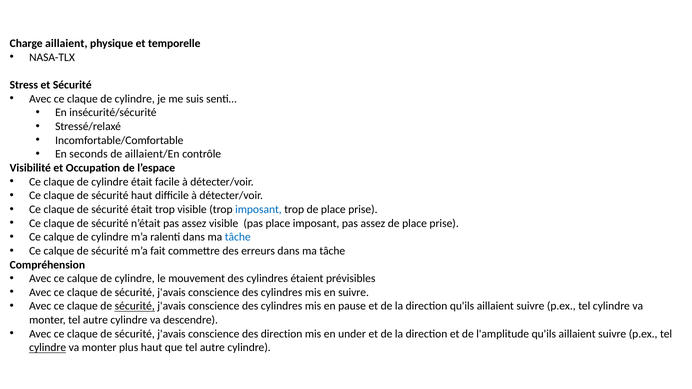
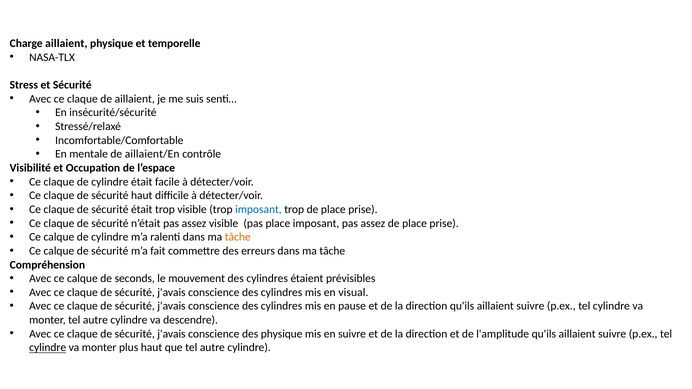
cylindre: cylindre -> aillaient (135, 99)
seconds: seconds -> mentale (89, 154)
tâche colour: blue -> orange (238, 237)
cylindre: cylindre -> seconds (135, 279)
en suivre: suivre -> visual (353, 293)
sécurité underline: present -> none (135, 306)
des direction: direction -> physique (282, 334)
en under: under -> suivre (352, 334)
